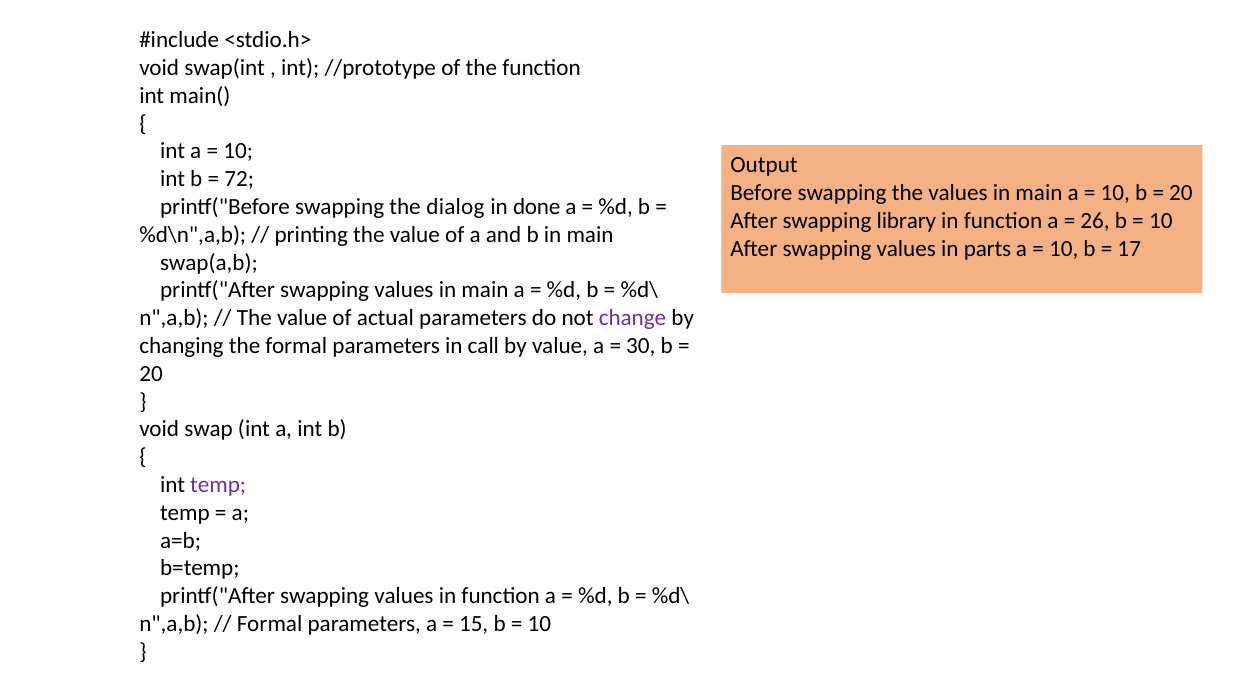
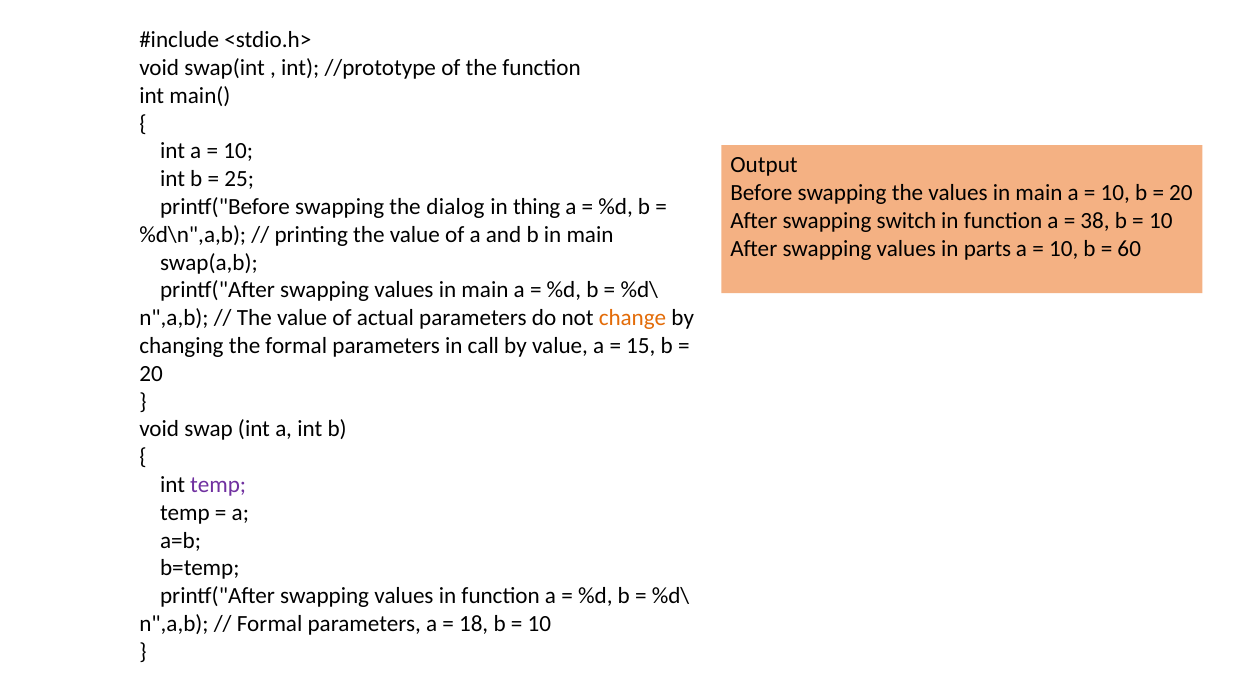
72: 72 -> 25 (239, 179)
done: done -> thing (537, 207)
library: library -> switch (906, 221)
26: 26 -> 38 (1095, 221)
17: 17 -> 60 (1129, 248)
change colour: purple -> orange (633, 318)
30: 30 -> 15 (641, 346)
15: 15 -> 18 (474, 624)
